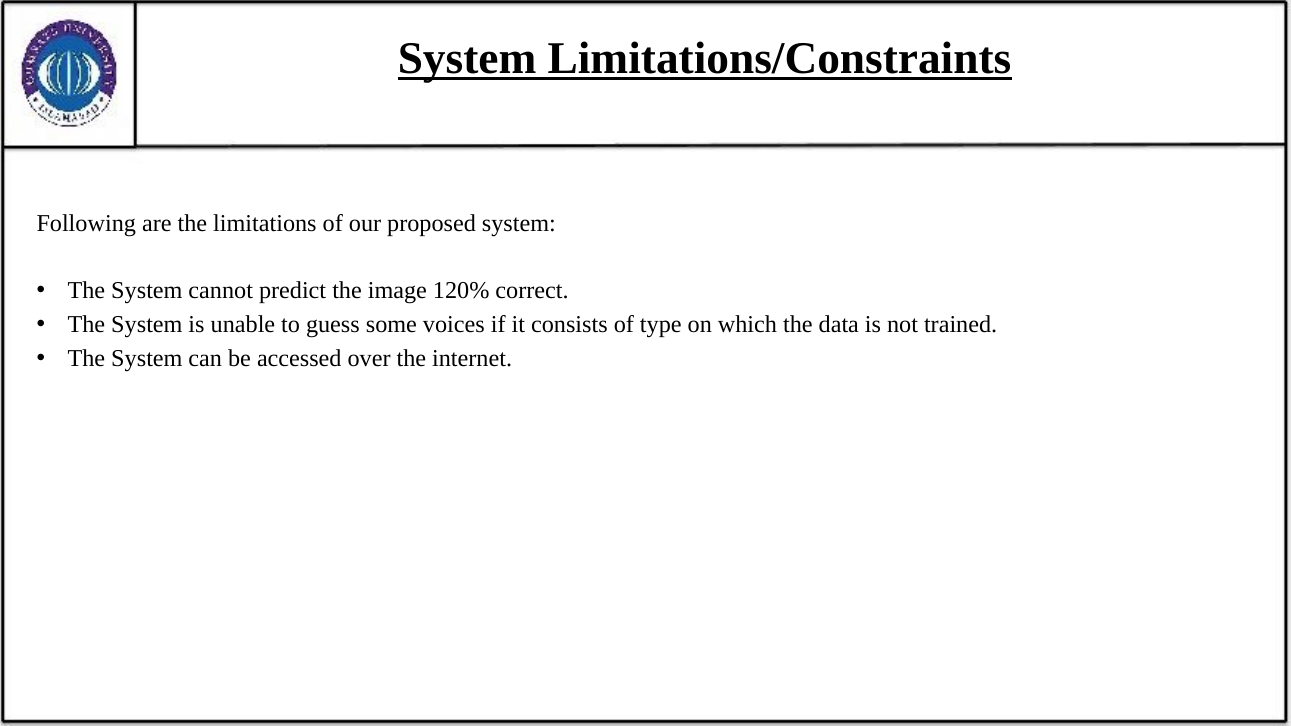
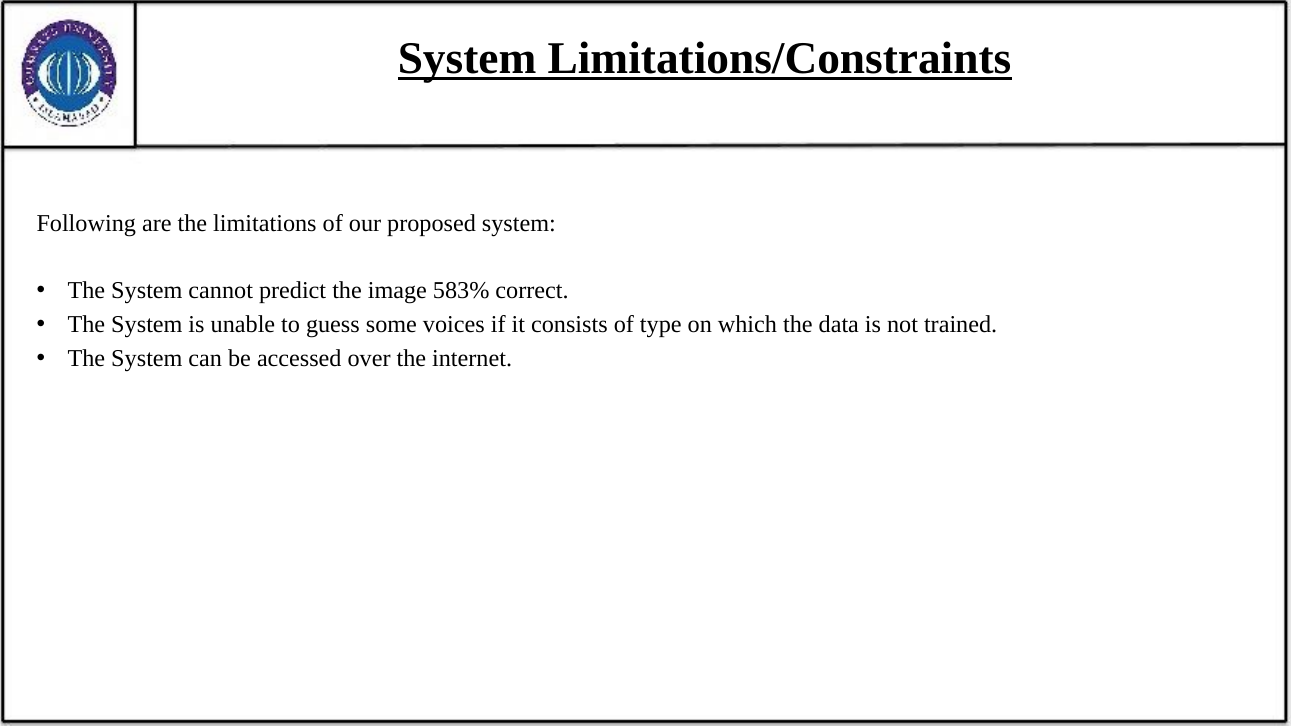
120%: 120% -> 583% (461, 291)
